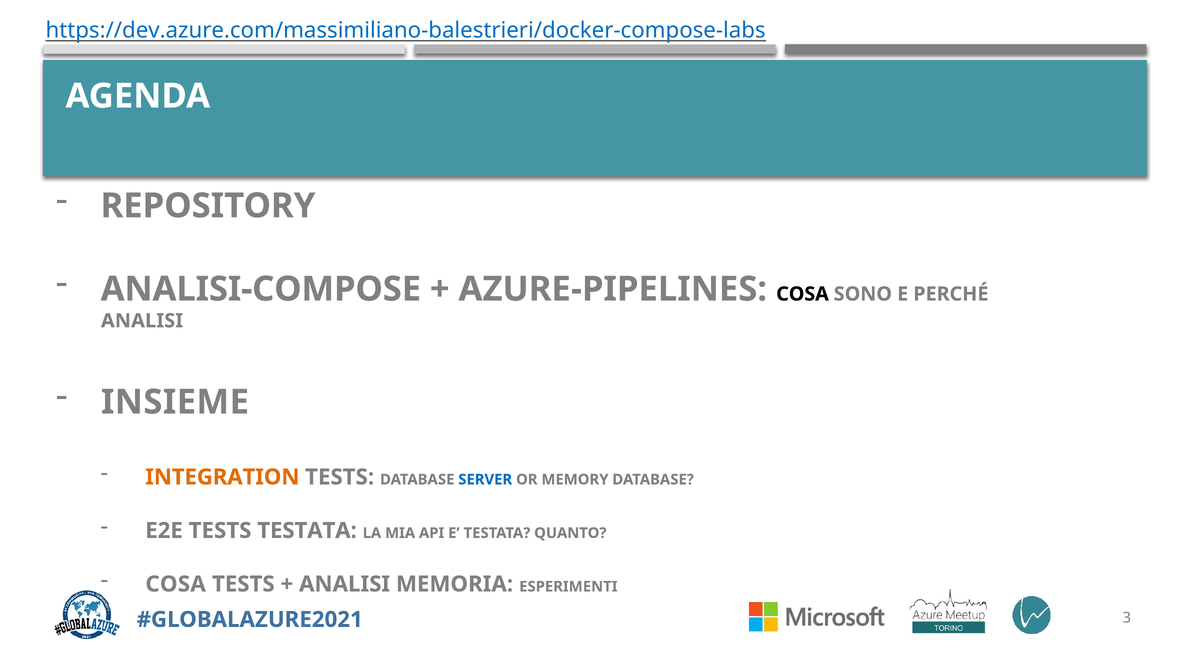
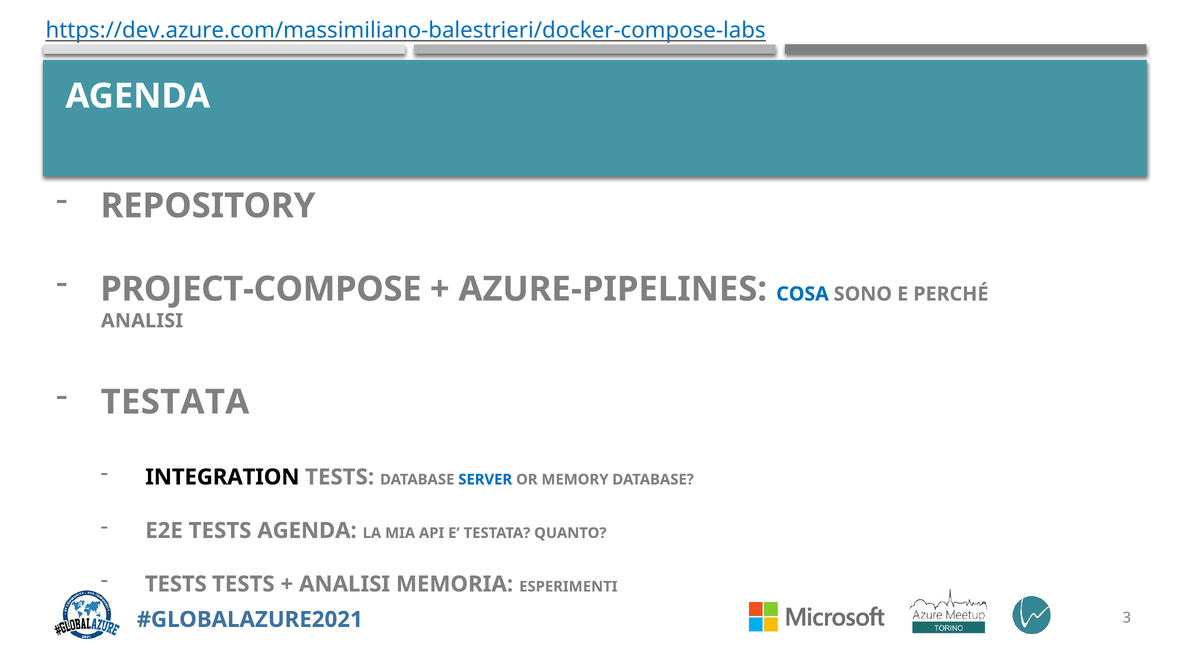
ANALISI-COMPOSE: ANALISI-COMPOSE -> PROJECT-COMPOSE (261, 289)
COSA colour: black -> blue (803, 294)
INSIEME: INSIEME -> TESTATA (175, 402)
INTEGRATION colour: orange -> black (222, 477)
TESTS TESTATA: TESTATA -> AGENDA (307, 531)
COSA: COSA -> TESTS (176, 584)
